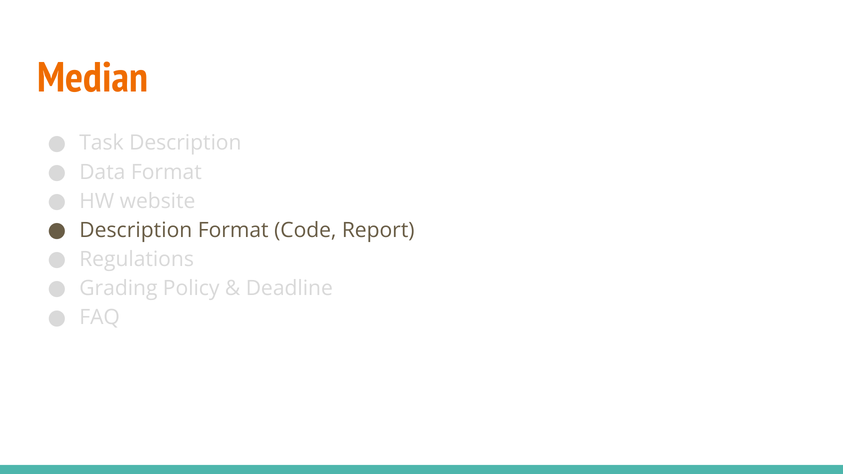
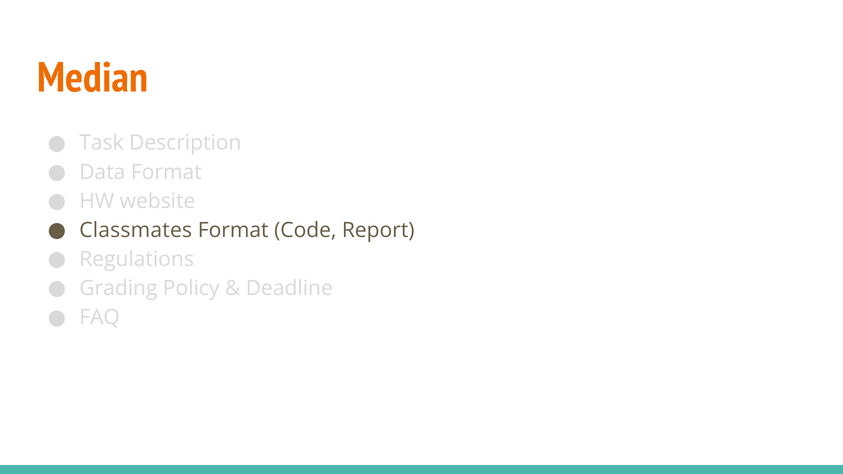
Description: Description -> Classmates (136, 230)
